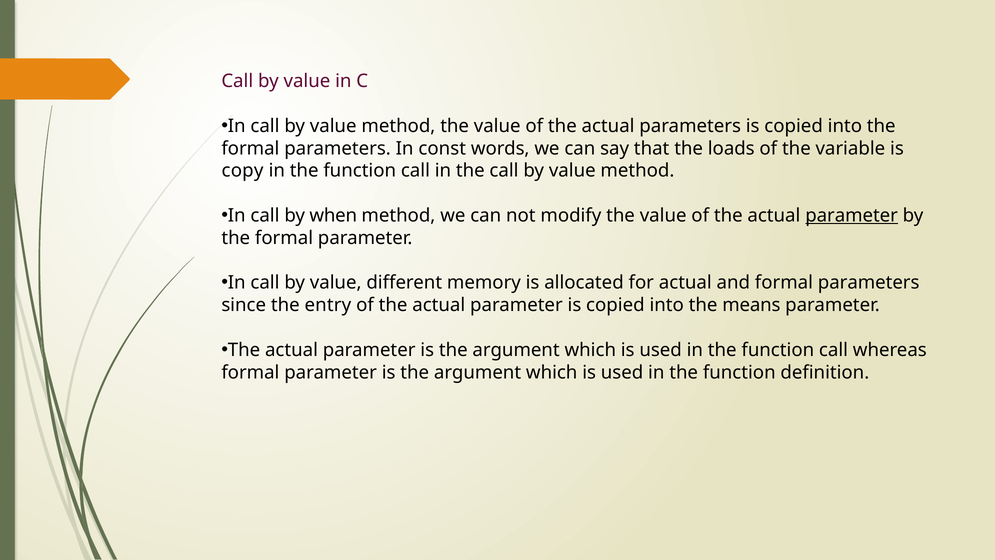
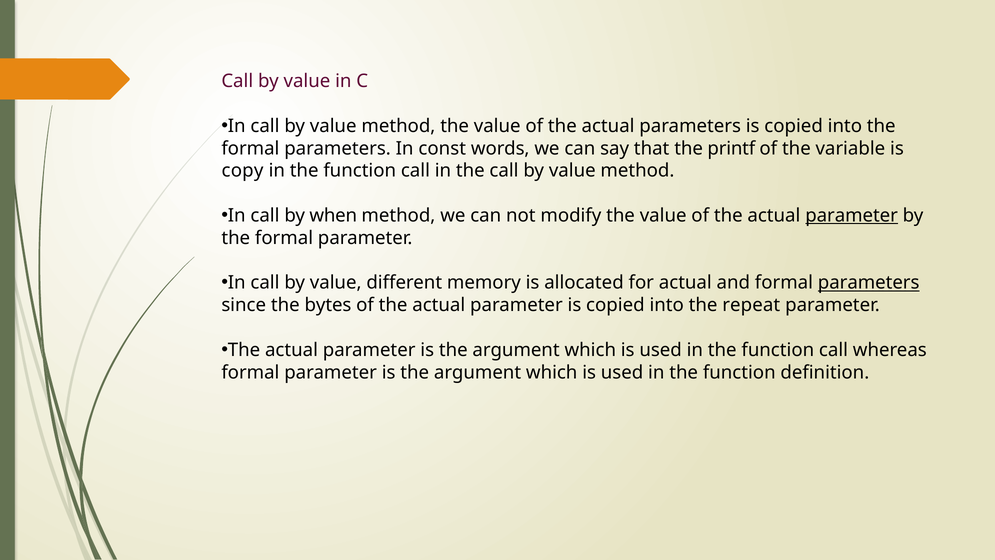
loads: loads -> printf (731, 148)
parameters underline: none -> present (869, 283)
entry: entry -> bytes (328, 305)
means: means -> repeat (751, 305)
